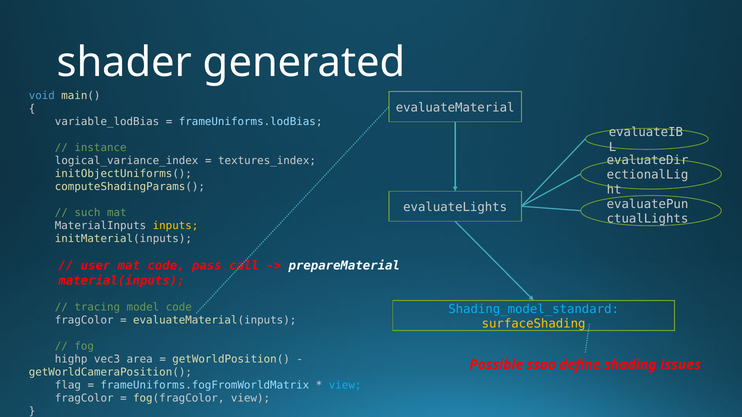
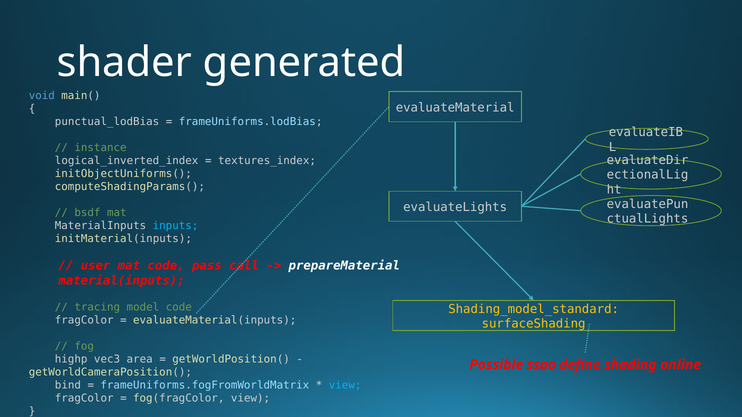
variable_lodBias: variable_lodBias -> punctual_lodBias (107, 122)
logical_variance_index: logical_variance_index -> logical_inverted_index (127, 161)
such: such -> bsdf (87, 213)
inputs colour: yellow -> light blue (176, 226)
Shading_model_standard colour: light blue -> yellow (534, 309)
issues: issues -> online (681, 365)
flag: flag -> bind (68, 385)
